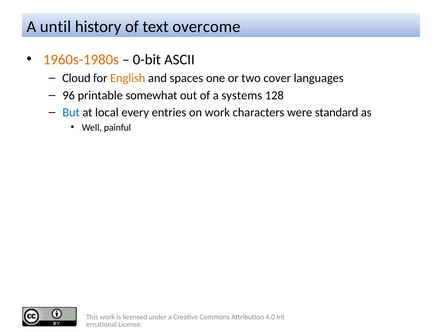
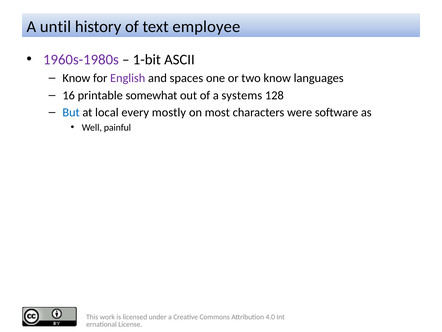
overcome: overcome -> employee (206, 27)
1960s-1980s colour: orange -> purple (81, 59)
0-bit: 0-bit -> 1-bit (147, 59)
Cloud: Cloud -> Know (76, 78)
English colour: orange -> purple (128, 78)
two cover: cover -> know (277, 78)
96: 96 -> 16 (69, 95)
entries: entries -> mostly (169, 112)
on work: work -> most (217, 112)
standard: standard -> software (337, 112)
